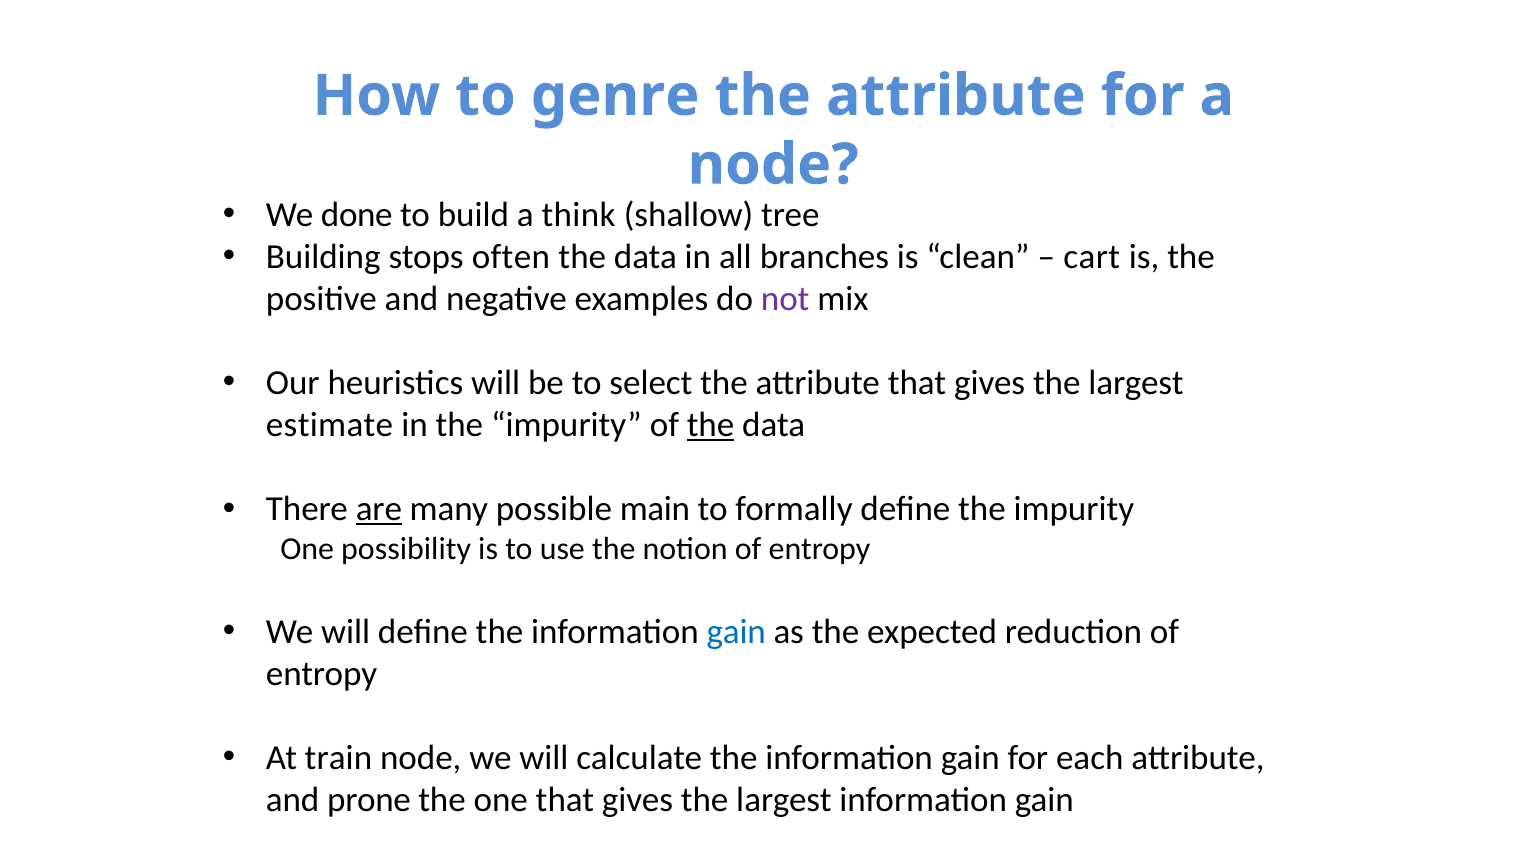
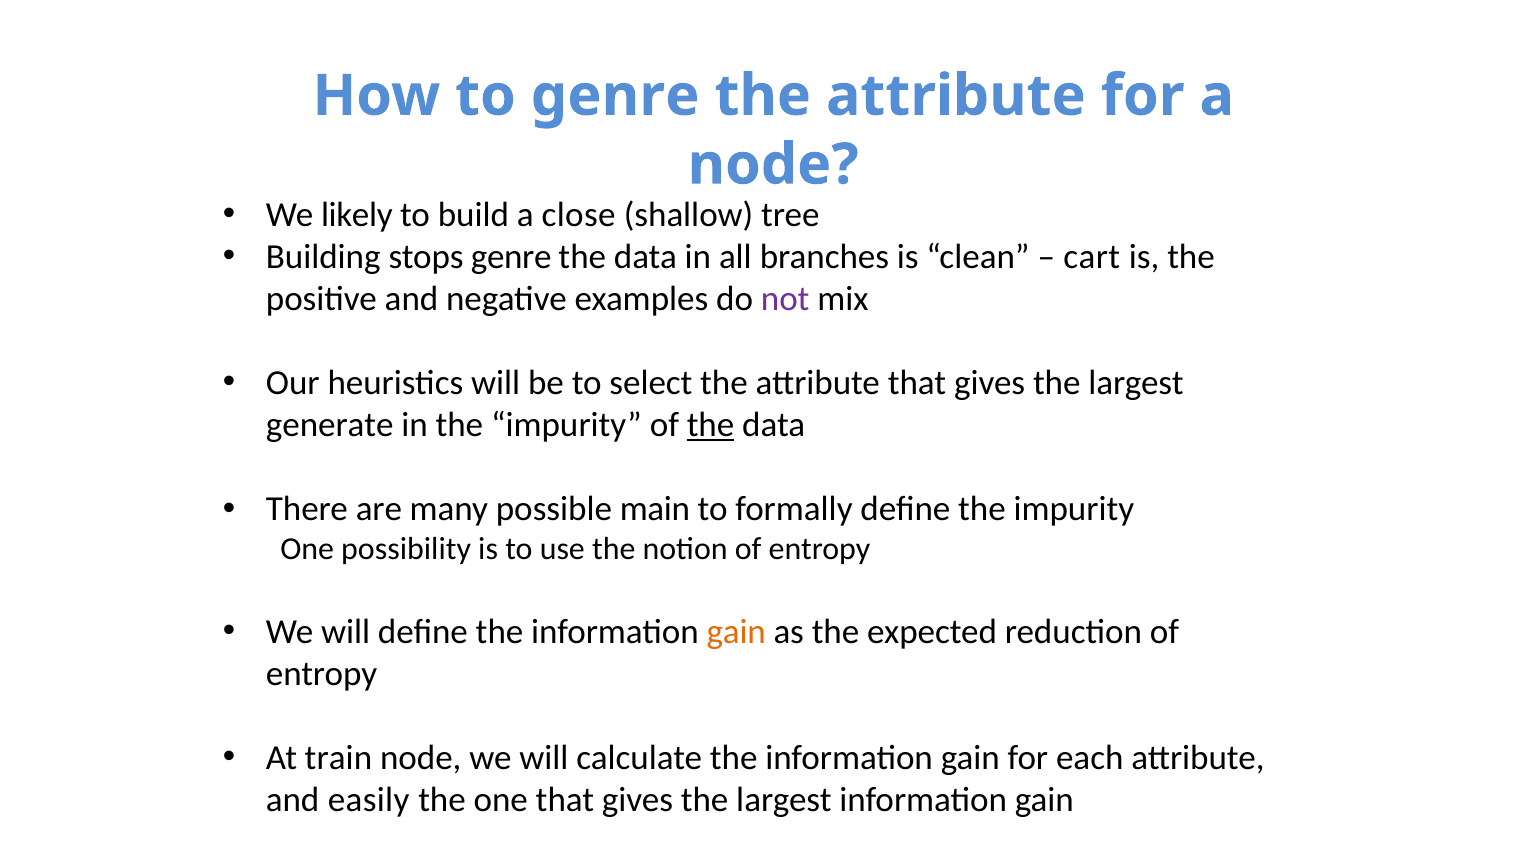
done: done -> likely (357, 215)
think: think -> close (579, 215)
stops often: often -> genre (511, 257)
estimate: estimate -> generate (330, 425)
are underline: present -> none (379, 509)
gain colour: blue -> orange (736, 632)
prone: prone -> easily (369, 800)
